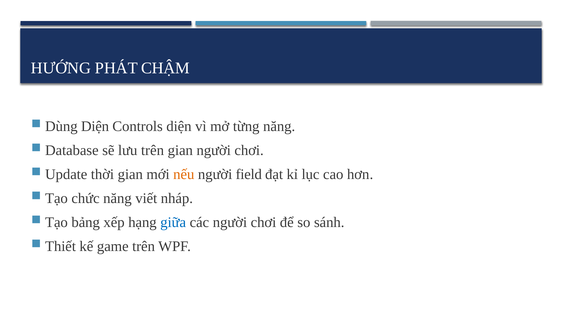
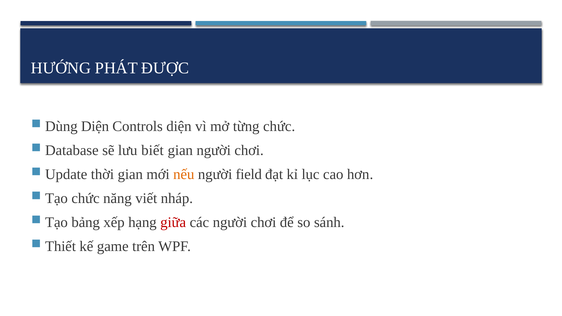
CHẬM: CHẬM -> ĐƯỢC (165, 68)
từng năng: năng -> chức (279, 126)
lưu trên: trên -> biết (152, 150)
giữa colour: blue -> red (173, 222)
